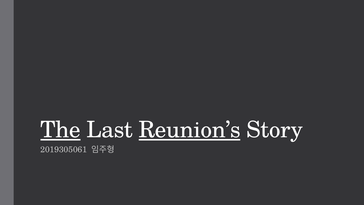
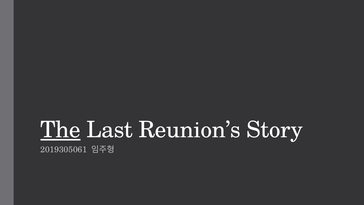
Reunion’s underline: present -> none (190, 130)
